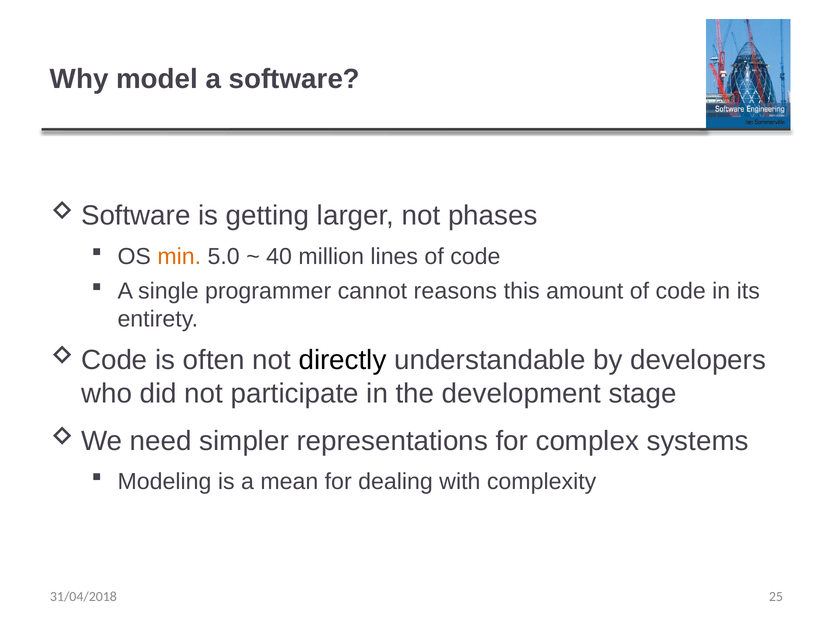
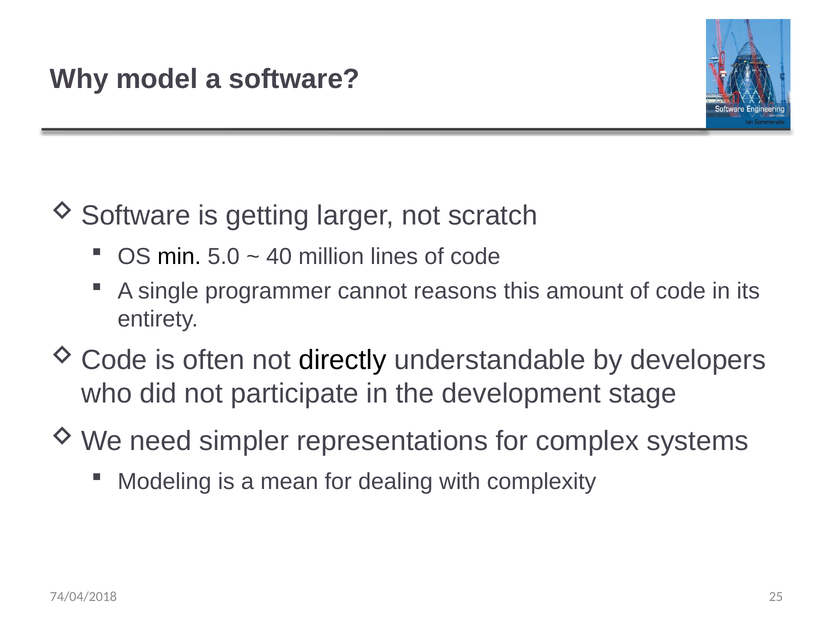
phases: phases -> scratch (493, 216)
min colour: orange -> black (179, 256)
31/04/2018: 31/04/2018 -> 74/04/2018 (83, 597)
